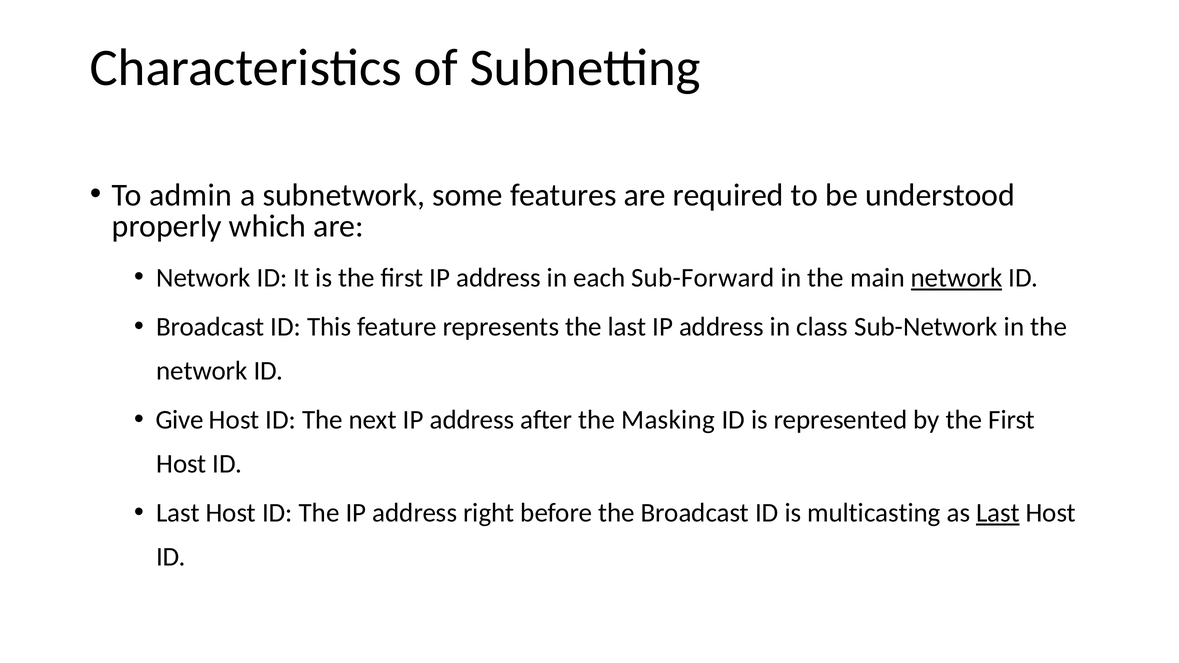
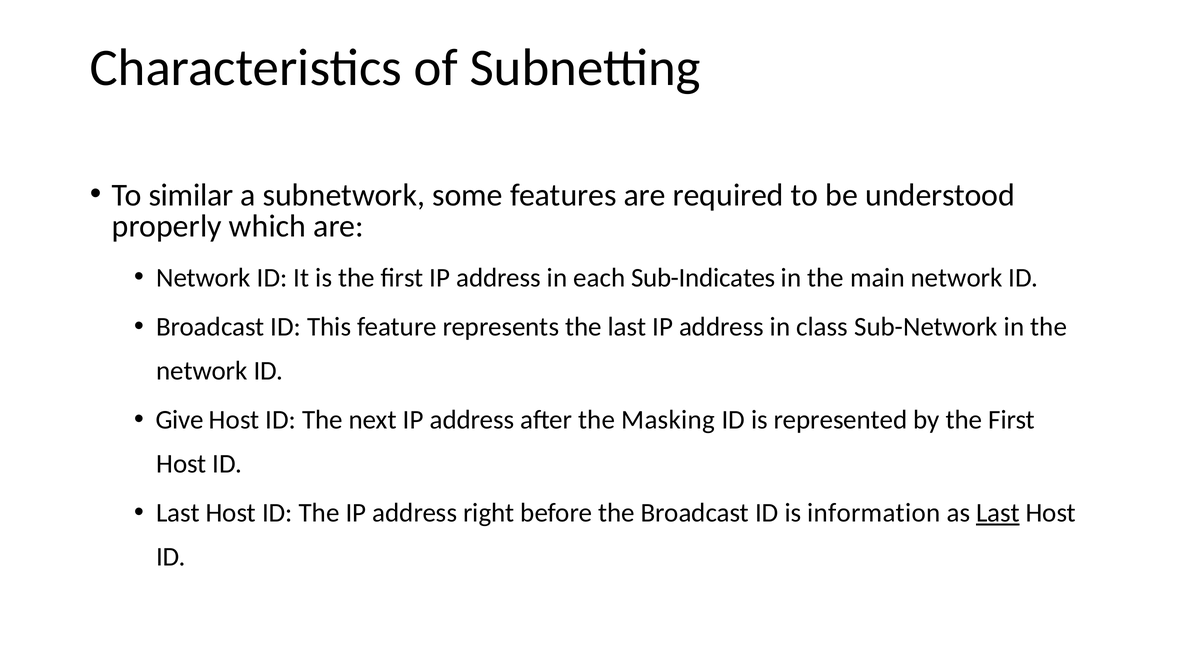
admin: admin -> similar (191, 195)
Sub-Forward: Sub-Forward -> Sub-Indicates (703, 278)
network underline: present -> none (957, 278)
multicasting: multicasting -> information (874, 513)
